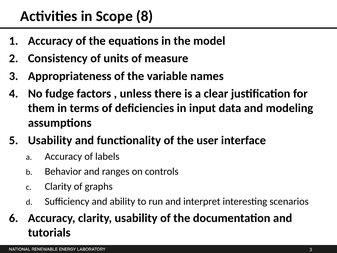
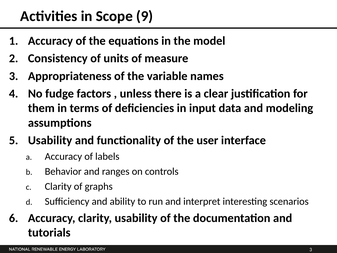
8: 8 -> 9 (145, 16)
